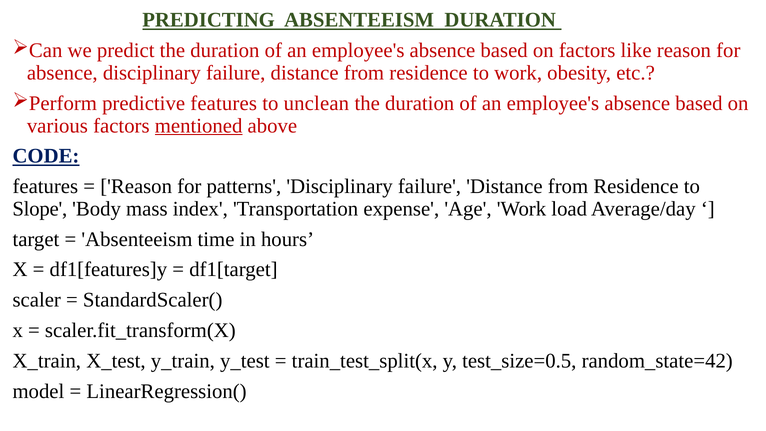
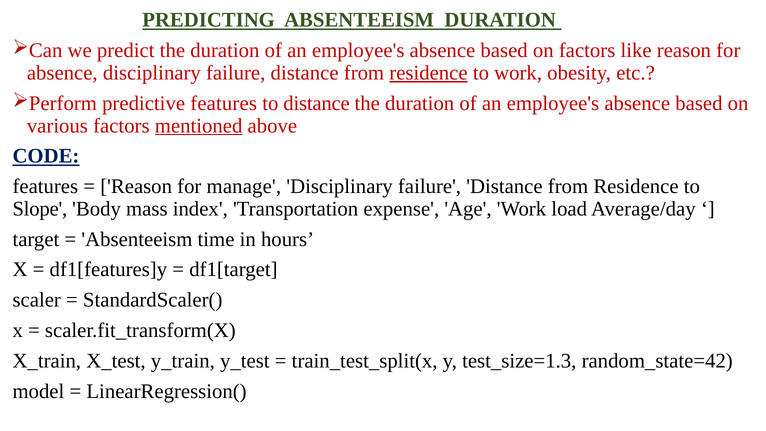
residence underline: none -> present (428, 73)
to unclean: unclean -> distance (317, 103)
patterns: patterns -> manage (244, 186)
test_size=0.5: test_size=0.5 -> test_size=1.3 (519, 361)
